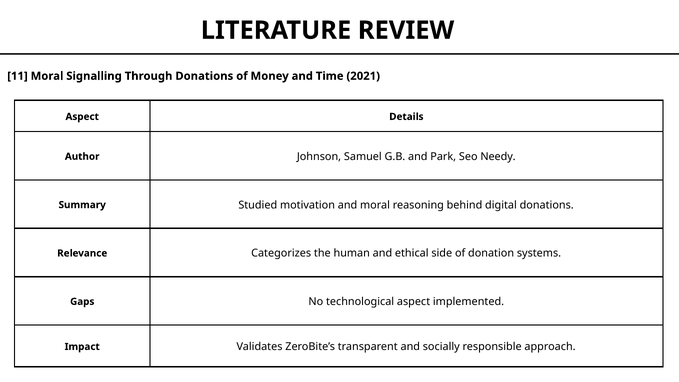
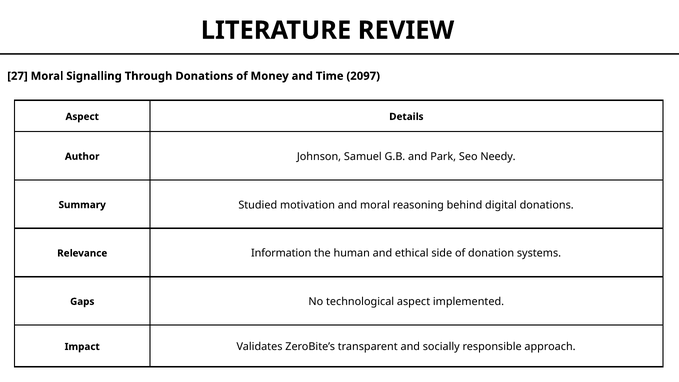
11: 11 -> 27 (17, 76)
2021: 2021 -> 2097 (363, 76)
Categorizes: Categorizes -> Information (281, 253)
